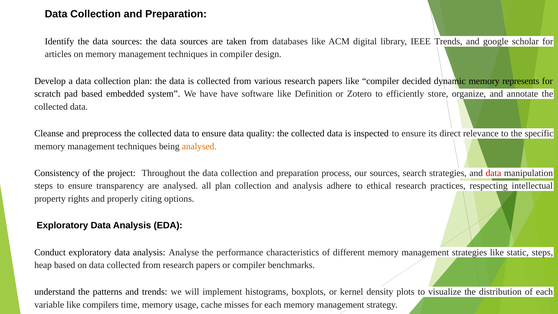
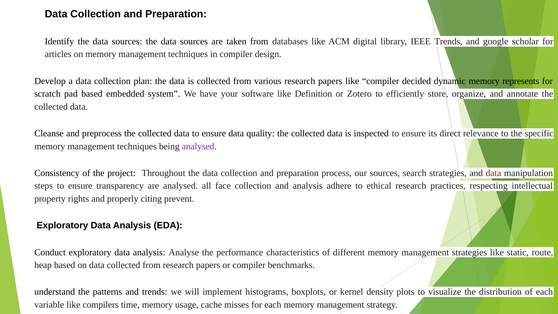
have have: have -> your (229, 94)
analysed colour: orange -> purple (199, 146)
all plan: plan -> face (223, 186)
options: options -> prevent (179, 199)
static steps: steps -> route (542, 252)
